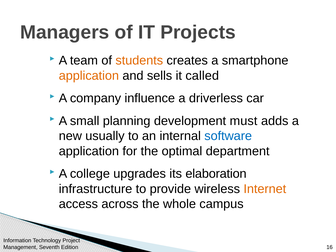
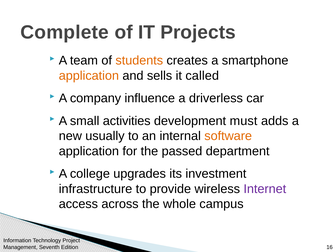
Managers: Managers -> Complete (65, 32)
planning: planning -> activities (127, 121)
software colour: blue -> orange (228, 136)
optimal: optimal -> passed (182, 151)
elaboration: elaboration -> investment (216, 174)
Internet colour: orange -> purple (265, 189)
